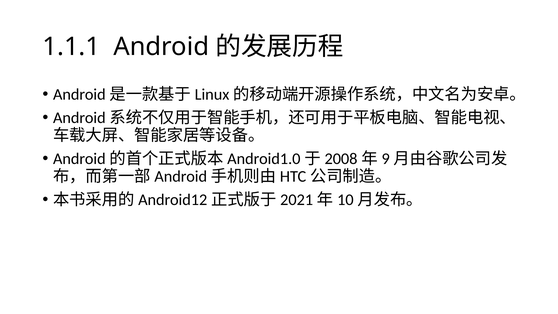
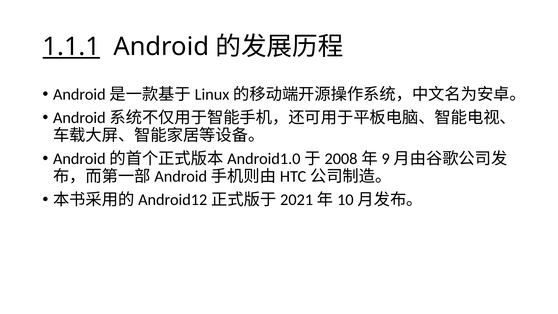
1.1.1 underline: none -> present (71, 47)
